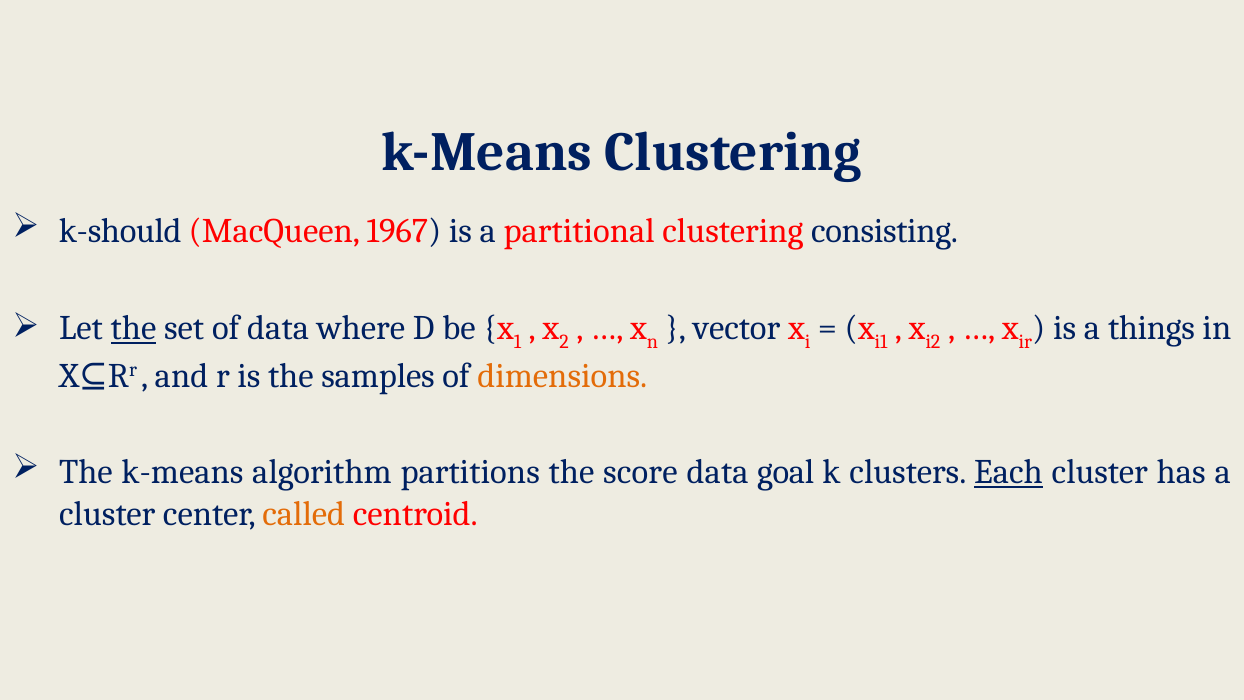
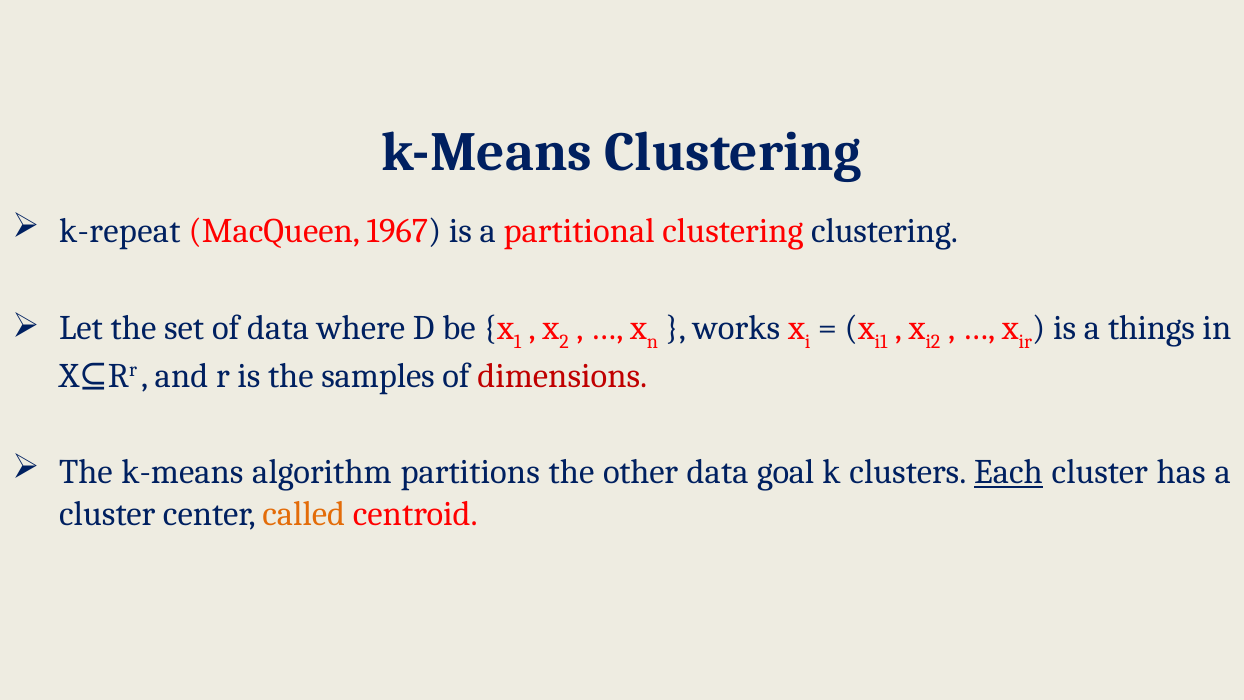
k-should: k-should -> k-repeat (120, 231)
clustering consisting: consisting -> clustering (885, 231)
the underline: present -> none (134, 328)
vector: vector -> works (736, 328)
dimensions colour: orange -> red (562, 376)
score: score -> other (641, 472)
